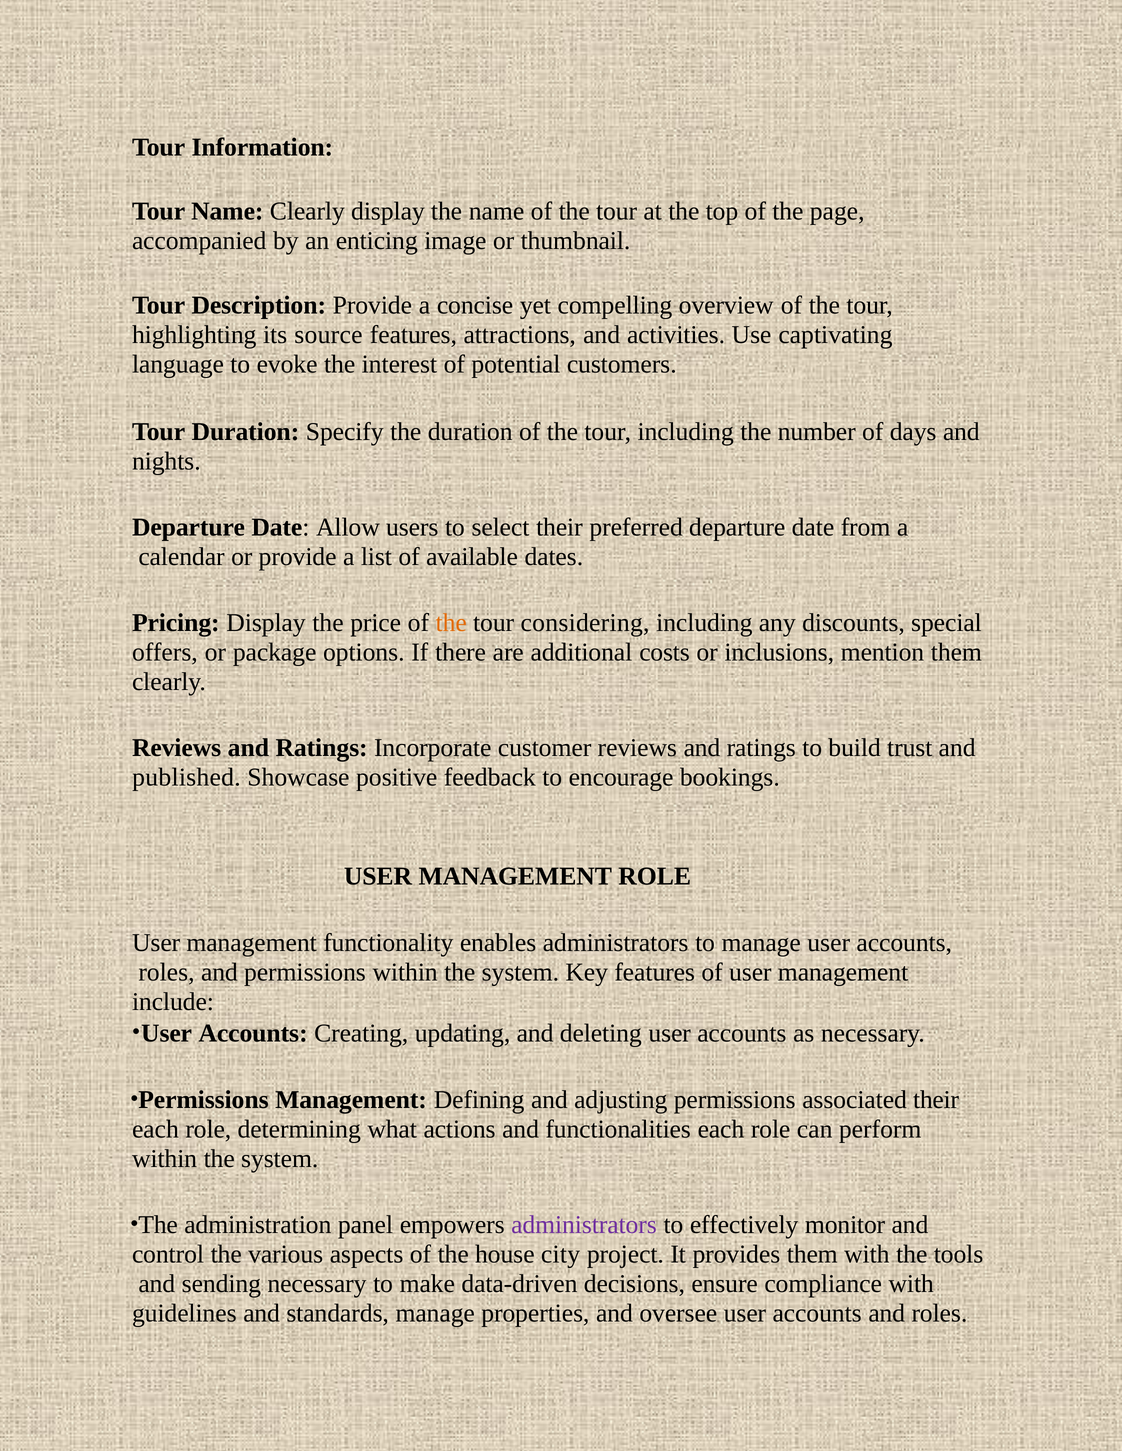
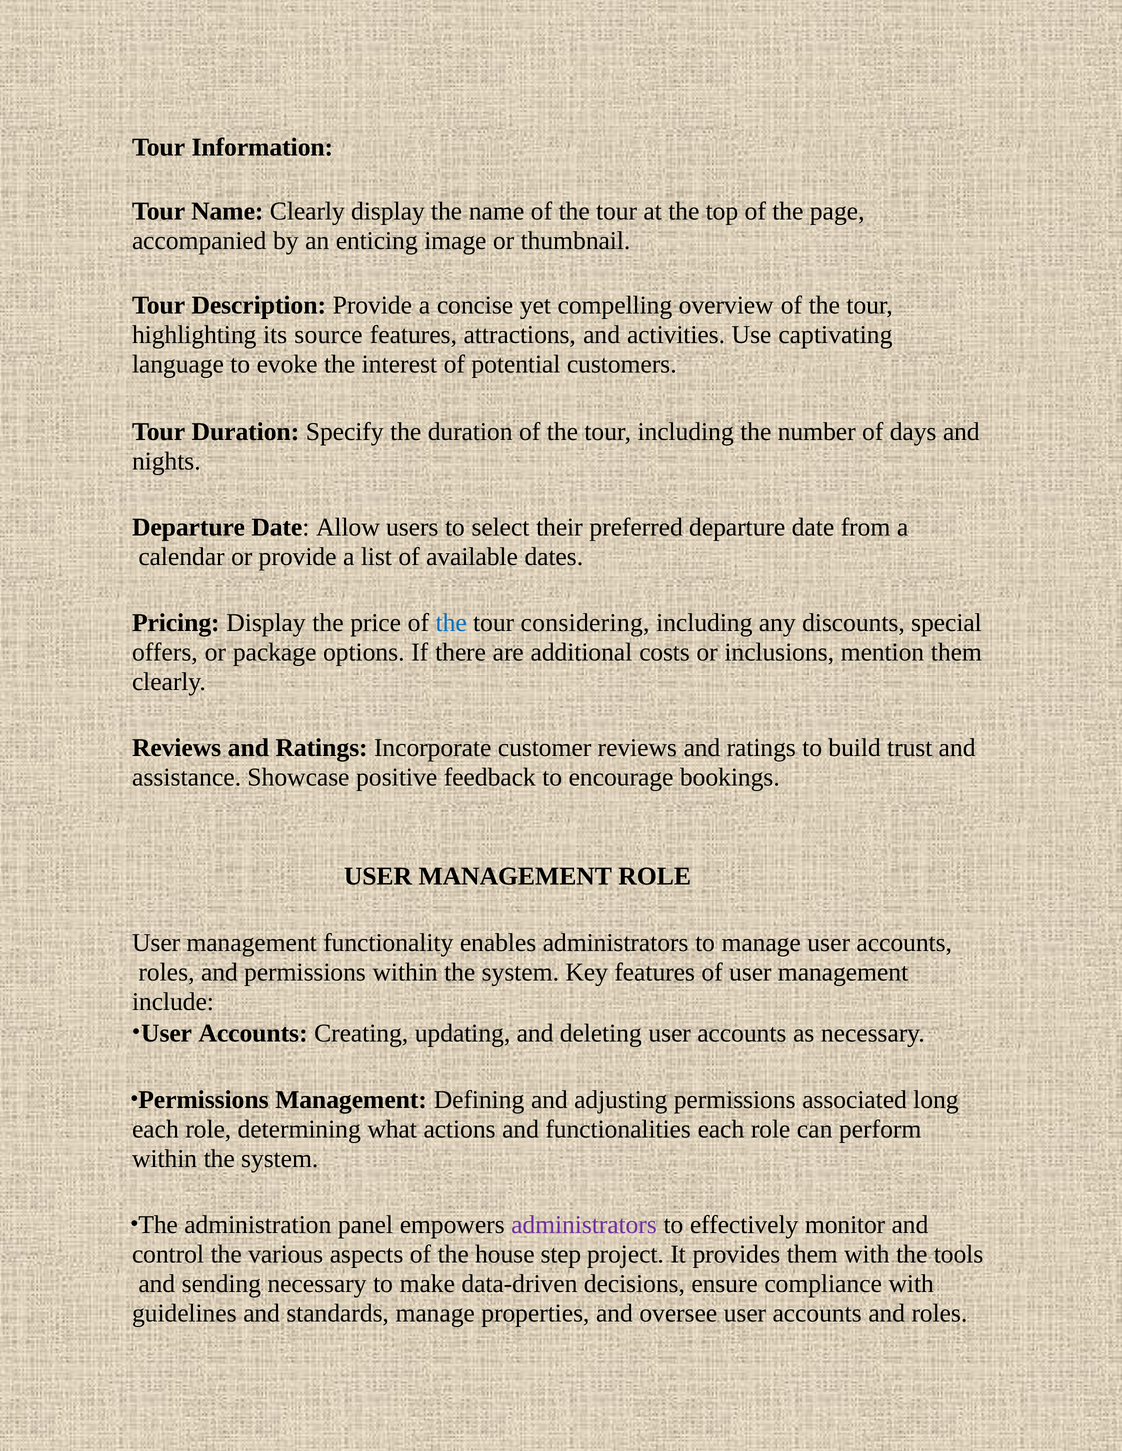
the colour: orange -> blue (451, 623)
published: published -> assistance (187, 778)
associated their: their -> long (936, 1101)
city: city -> step (561, 1255)
